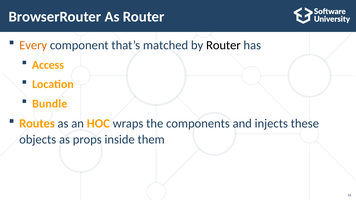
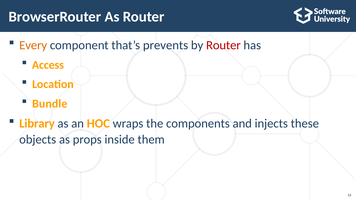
matched: matched -> prevents (166, 45)
Router colour: black -> red (223, 45)
Routes: Routes -> Library (37, 124)
